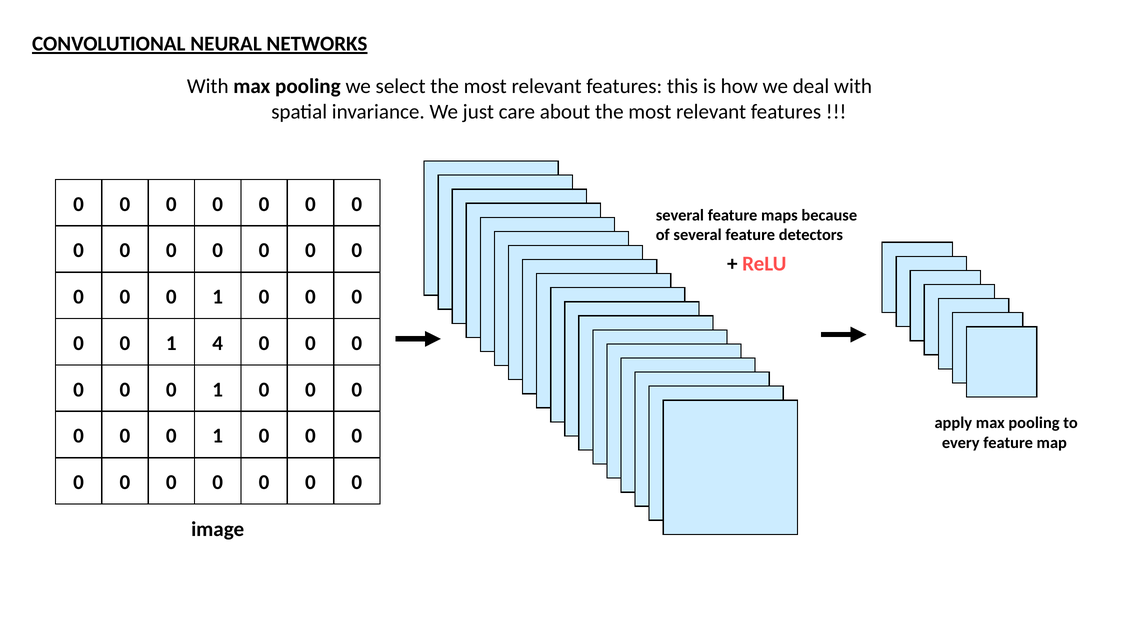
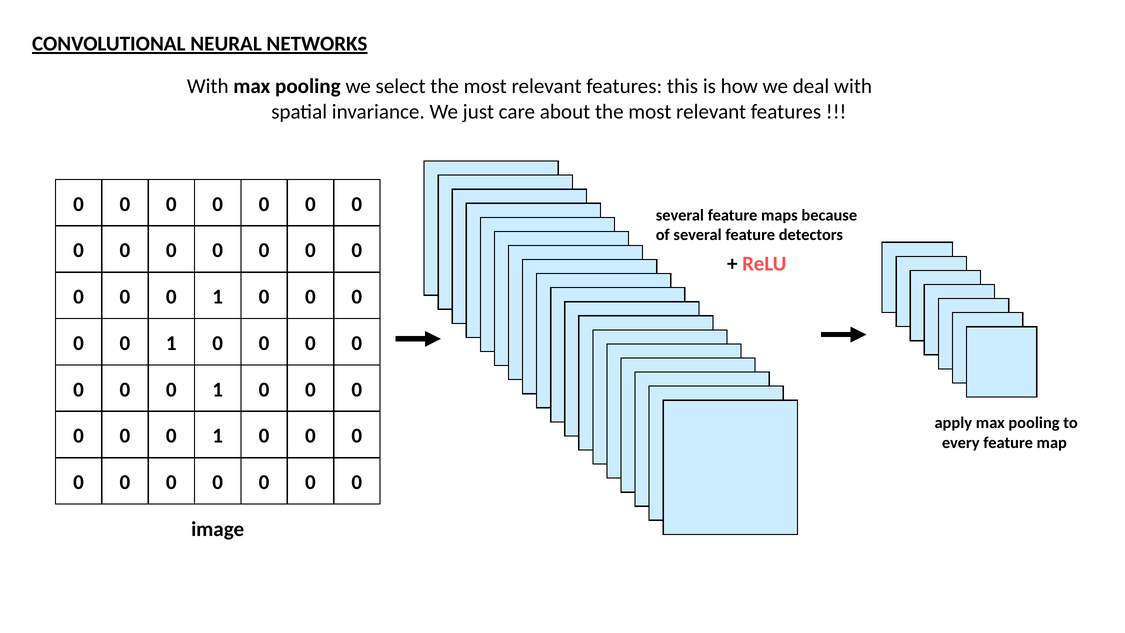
4: 4 -> 0 (218, 343)
